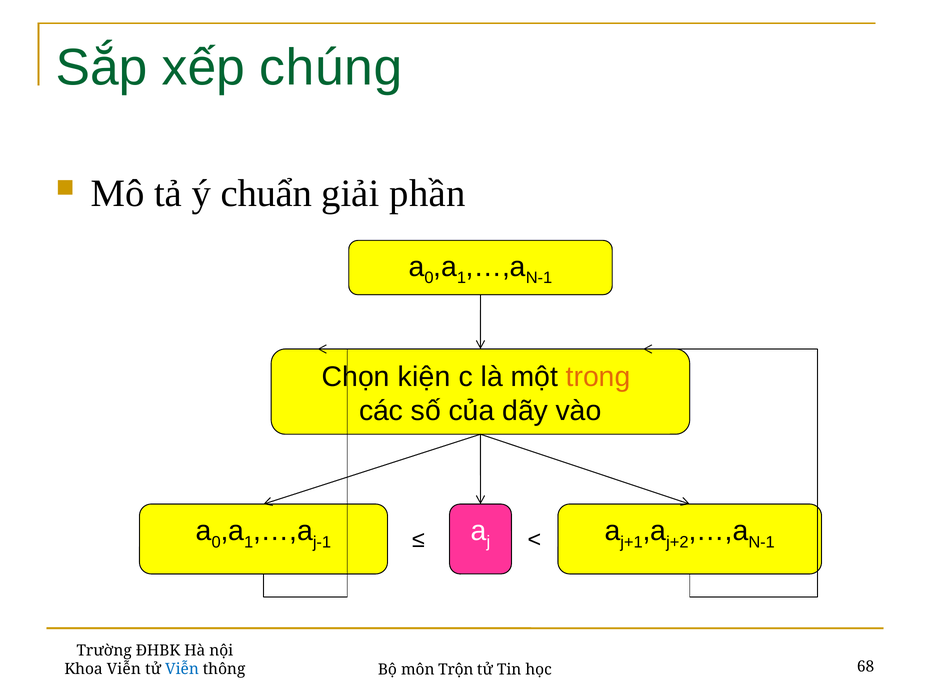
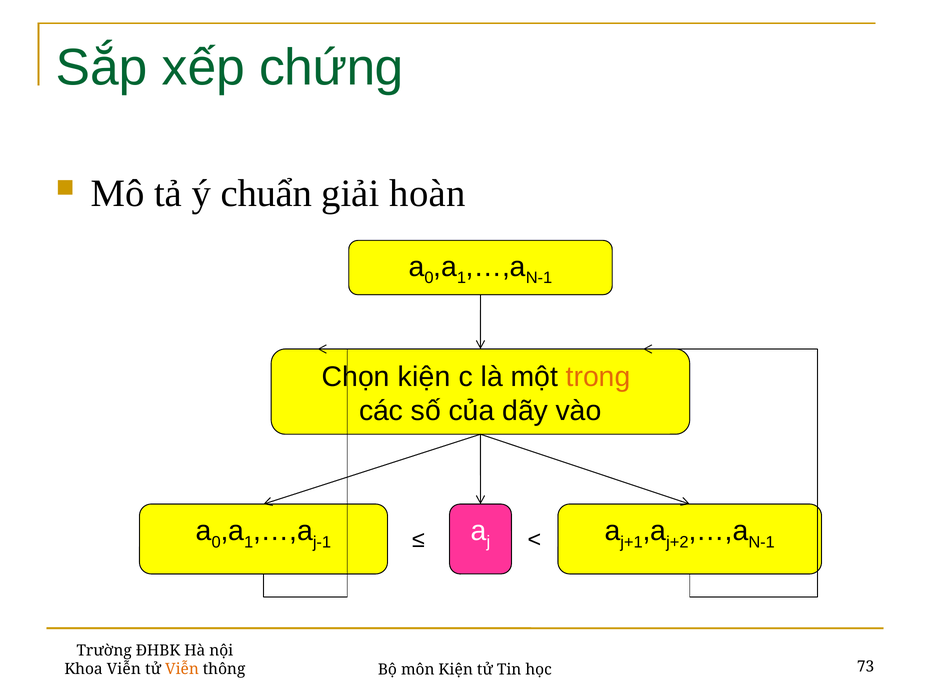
chúng: chúng -> chứng (331, 68)
phần: phần -> hoàn (428, 193)
Viễn colour: blue -> orange (182, 669)
môn Trộn: Trộn -> Kiện (456, 669)
68: 68 -> 73 (866, 666)
